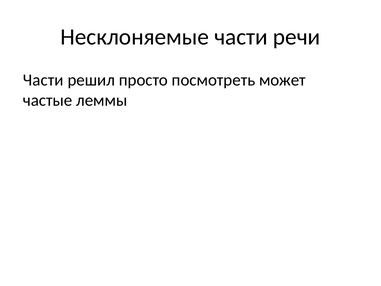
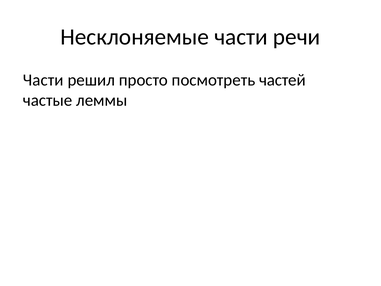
может: может -> частей (282, 80)
